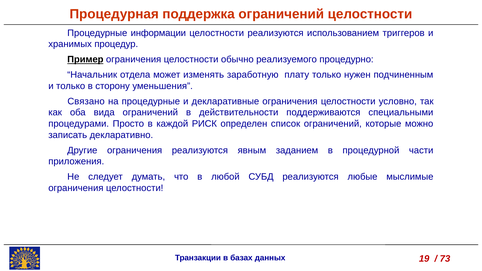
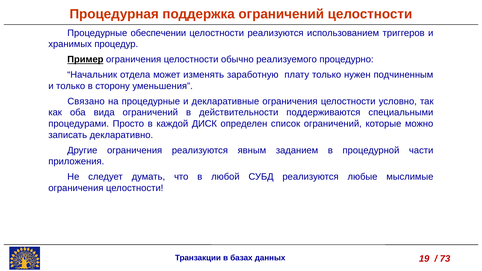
информации: информации -> обеспечении (158, 33)
РИСК: РИСК -> ДИСК (204, 124)
